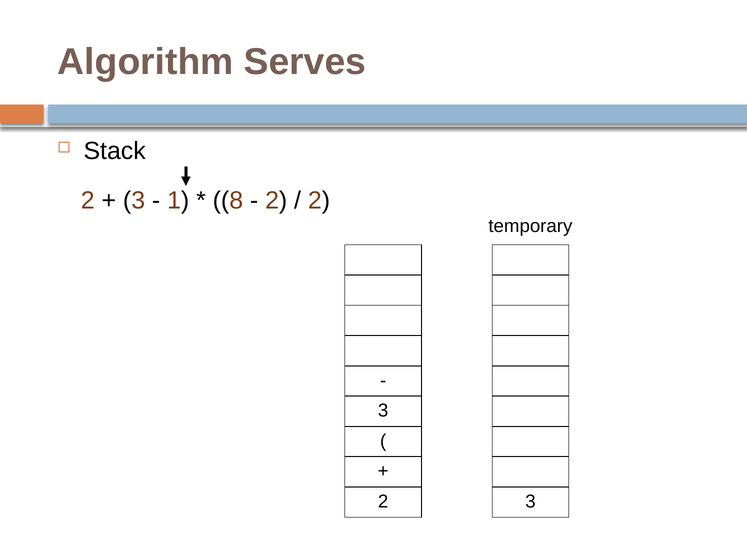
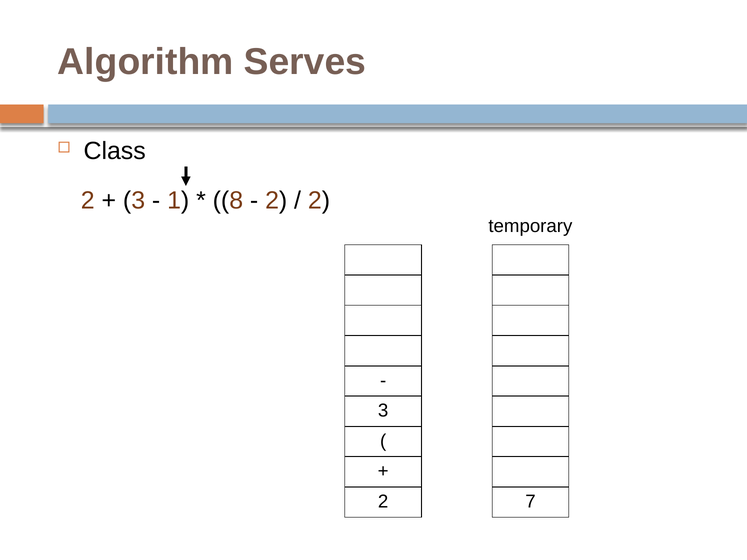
Stack: Stack -> Class (115, 151)
2 3: 3 -> 7 (531, 502)
